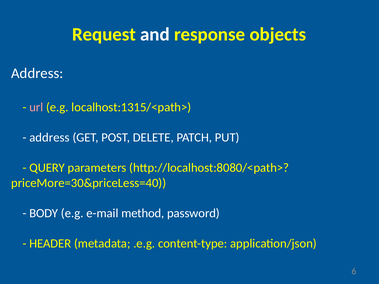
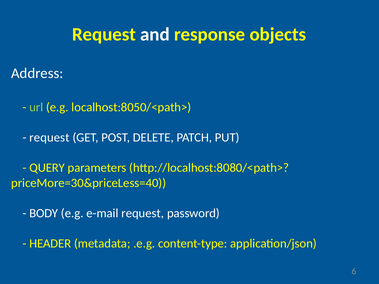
url colour: pink -> light green (36, 107)
localhost:1315/<path>: localhost:1315/<path> -> localhost:8050/<path> (131, 107)
address: address -> request (49, 138)
e-mail method: method -> request (143, 213)
